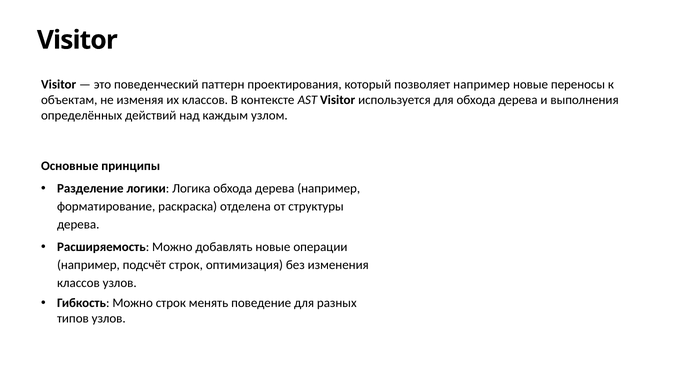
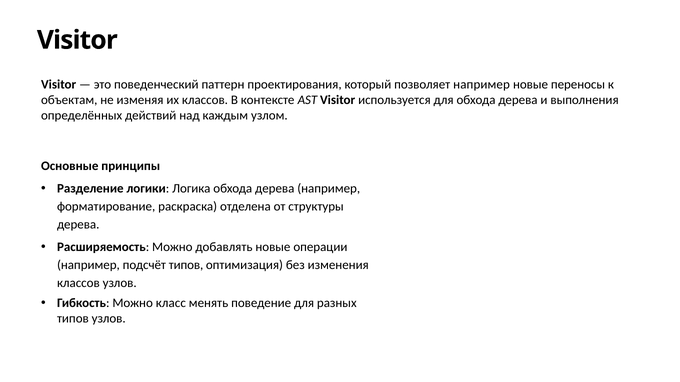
подсчёт строк: строк -> типов (186, 265)
Можно строк: строк -> класс (171, 303)
